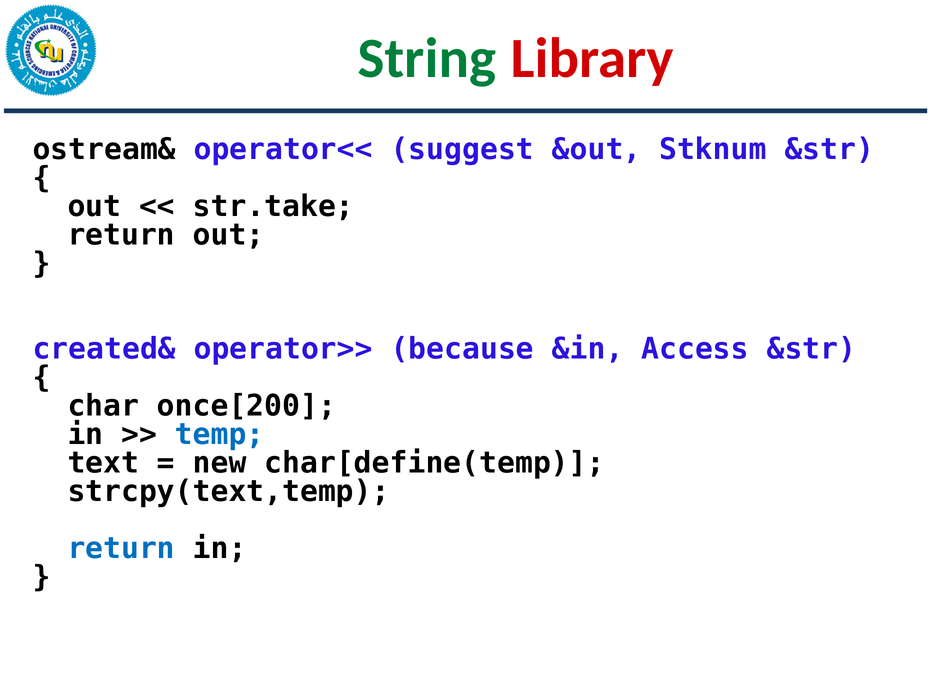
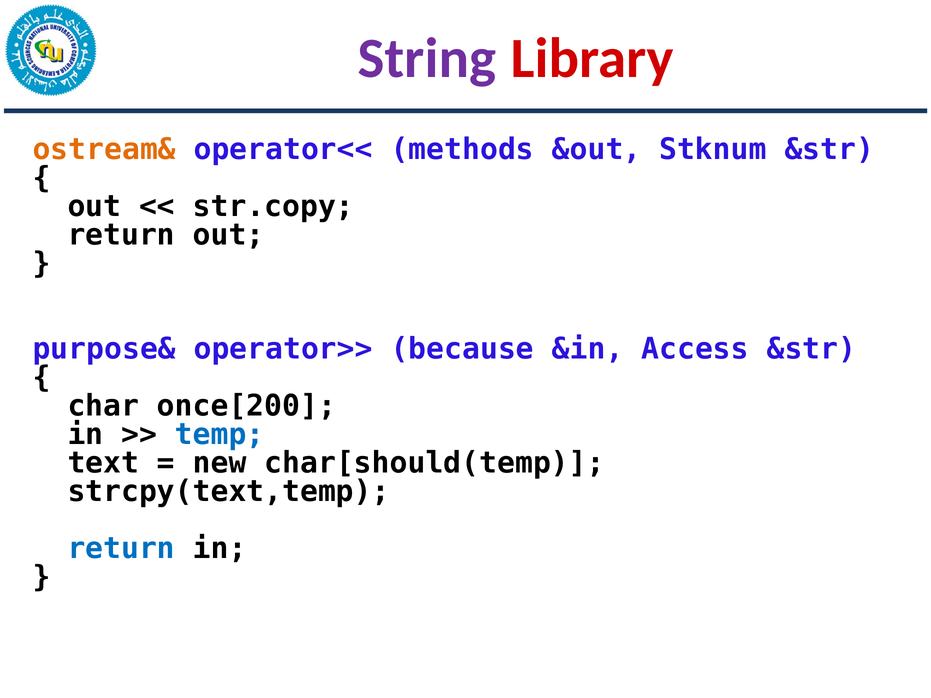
String colour: green -> purple (427, 58)
ostream& colour: black -> orange (104, 150)
suggest: suggest -> methods (462, 150)
str.take: str.take -> str.copy (273, 207)
created&: created& -> purpose& (104, 349)
char[define(temp: char[define(temp -> char[should(temp (435, 463)
